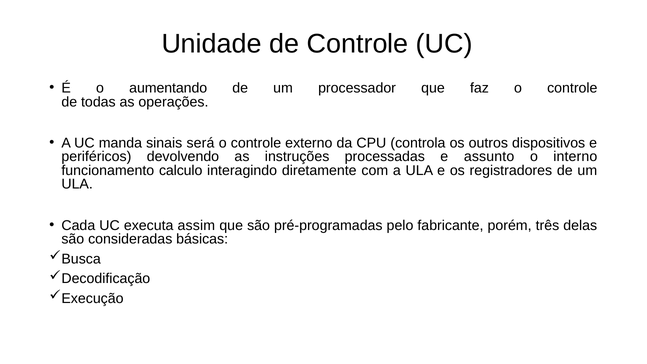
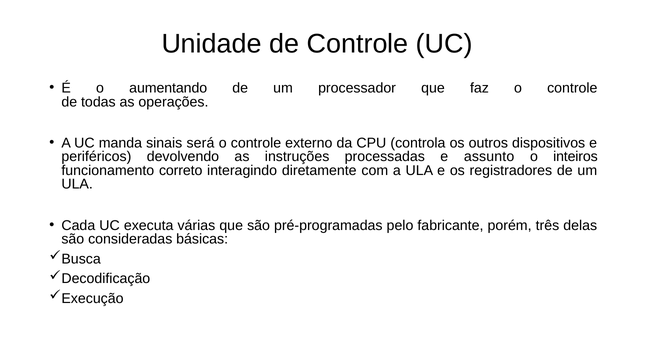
interno: interno -> inteiros (575, 157)
calculo: calculo -> correto (181, 170)
assim: assim -> várias (196, 225)
